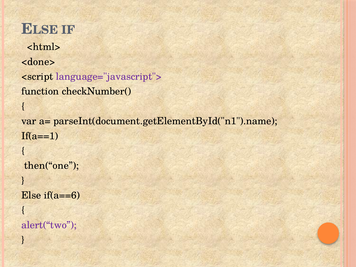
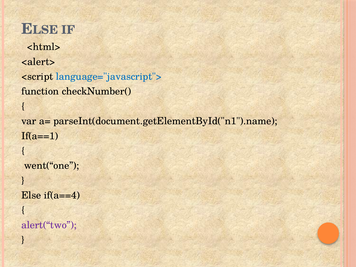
<done>: <done> -> <alert> (38, 62)
language="javascript"> colour: purple -> blue (109, 77)
then(“one: then(“one -> went(“one (52, 166)
if(a==6: if(a==6 -> if(a==4 (62, 195)
